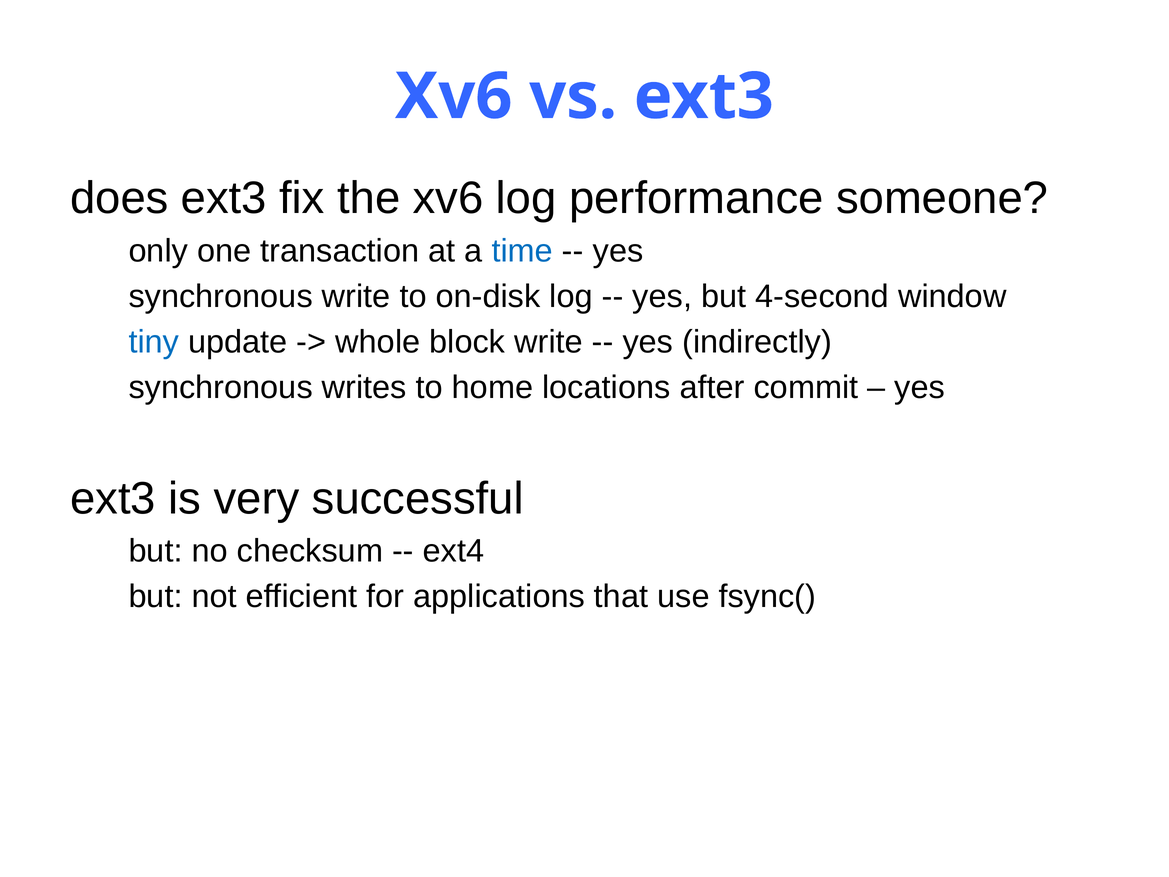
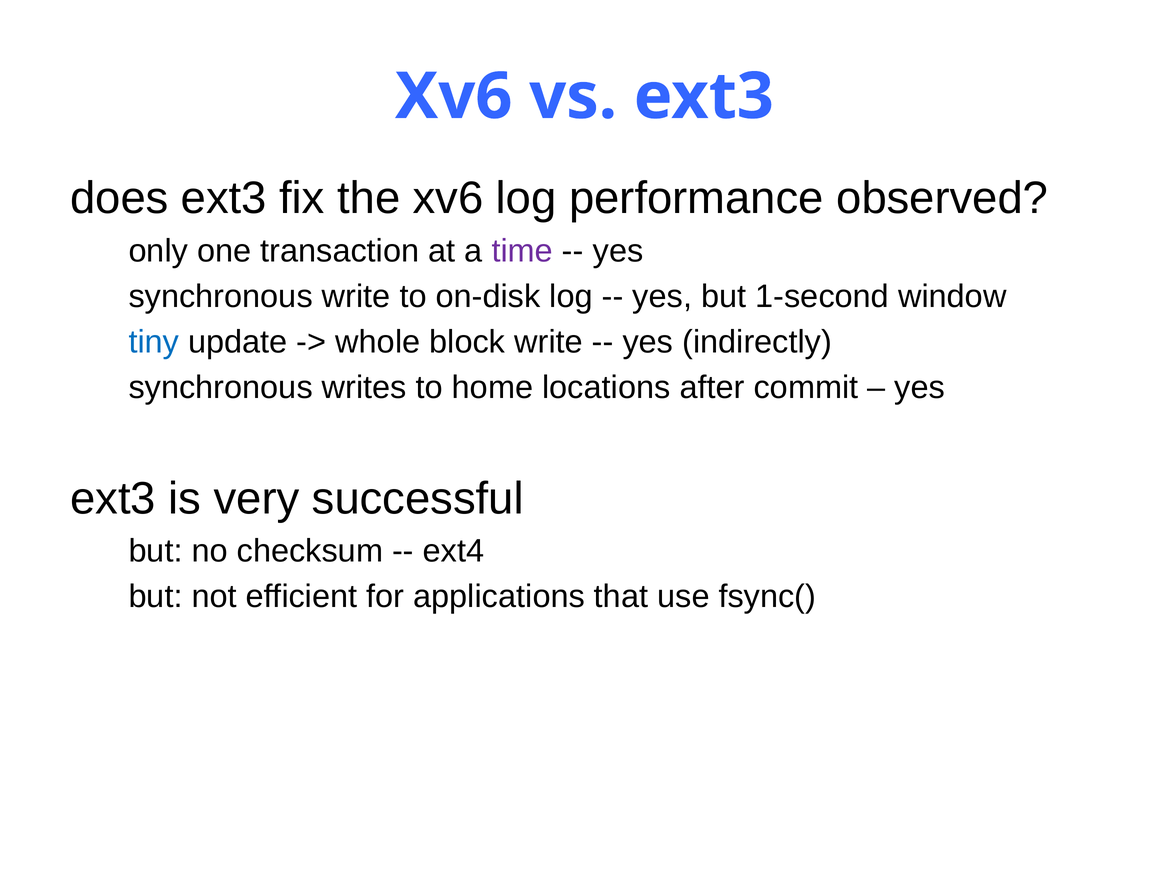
someone: someone -> observed (942, 198)
time colour: blue -> purple (522, 251)
4-second: 4-second -> 1-second (822, 296)
